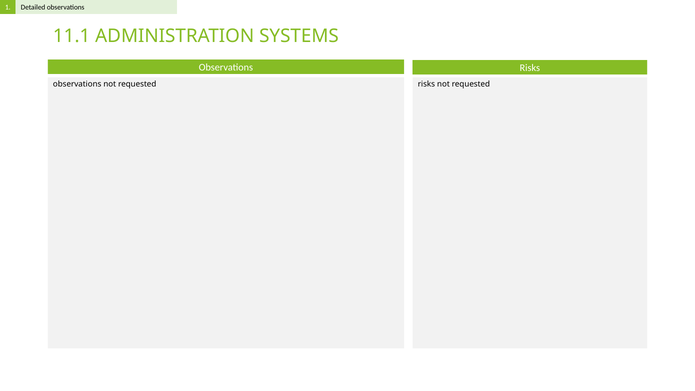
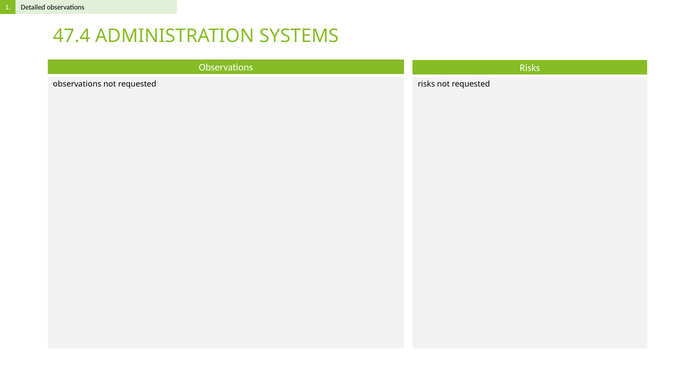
11.1: 11.1 -> 47.4 (72, 36)
